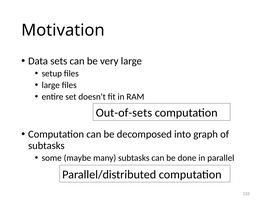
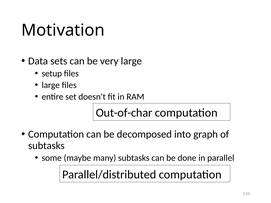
Out-of-sets: Out-of-sets -> Out-of-char (124, 113)
